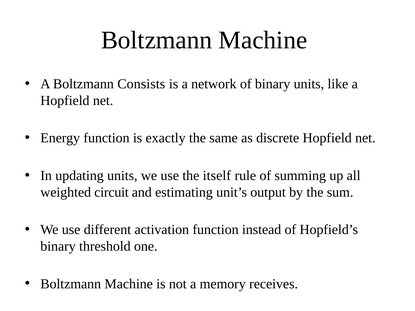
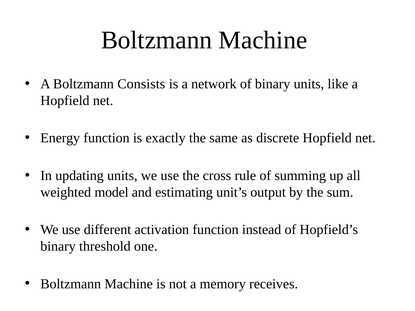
itself: itself -> cross (217, 176)
circuit: circuit -> model (112, 192)
